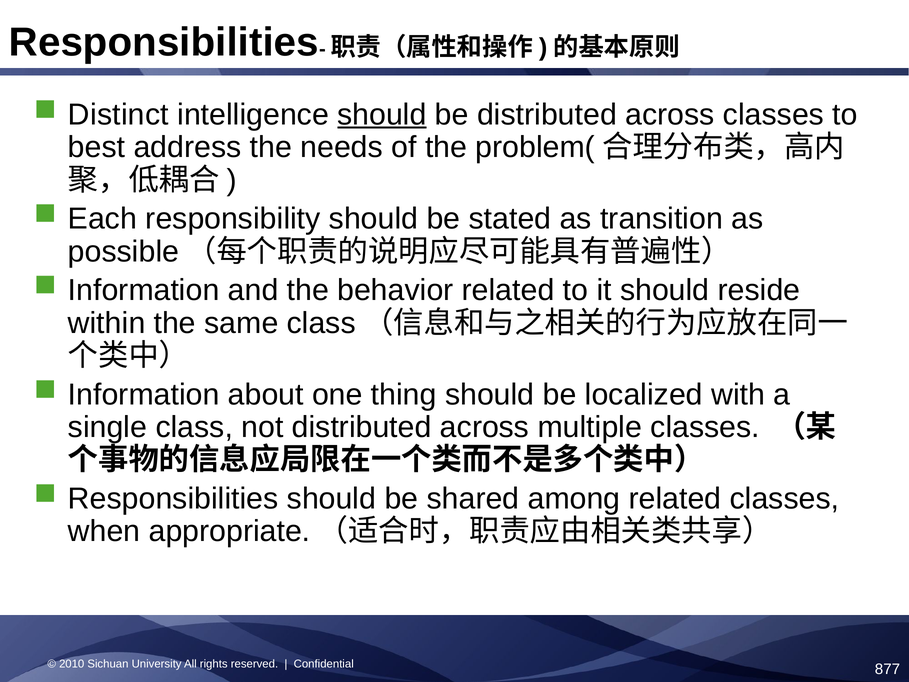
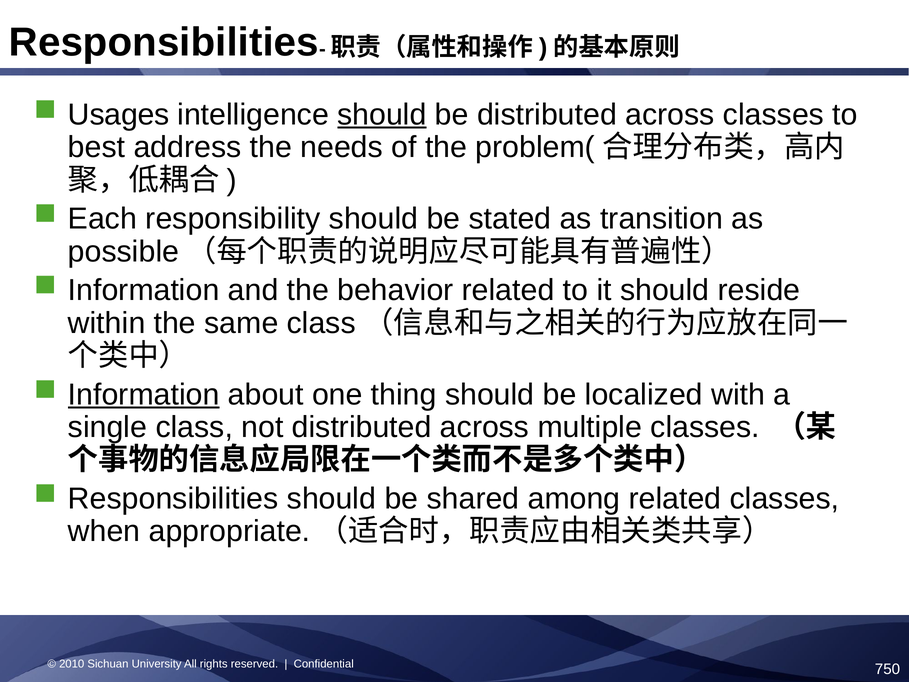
Distinct: Distinct -> Usages (119, 115)
Information underline: none -> present (144, 394)
877: 877 -> 750 (887, 669)
